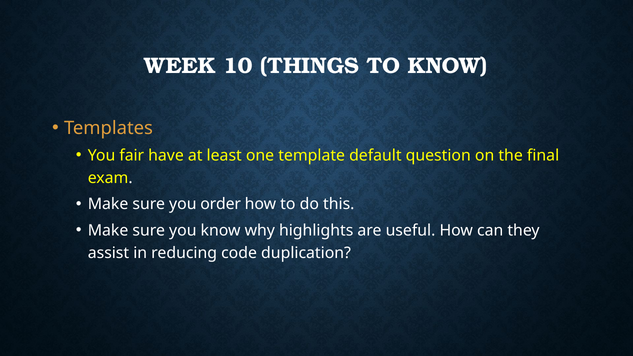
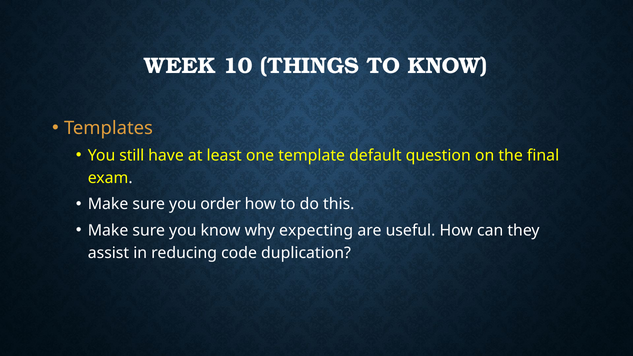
fair: fair -> still (132, 155)
highlights: highlights -> expecting (316, 230)
